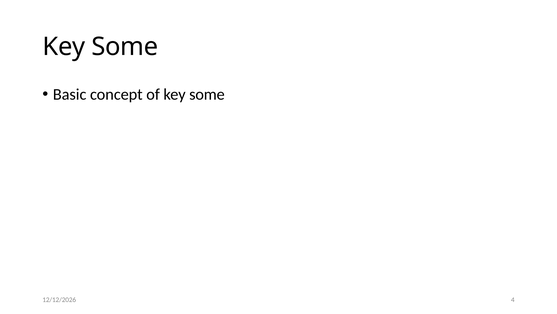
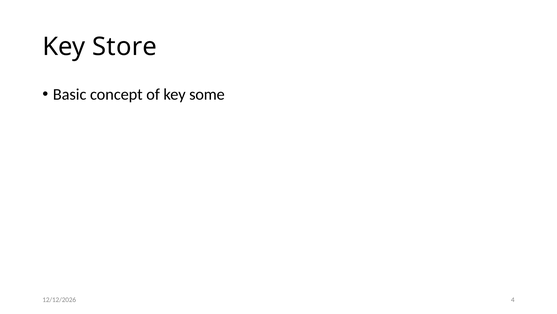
Some: Some -> Store (125, 47)
